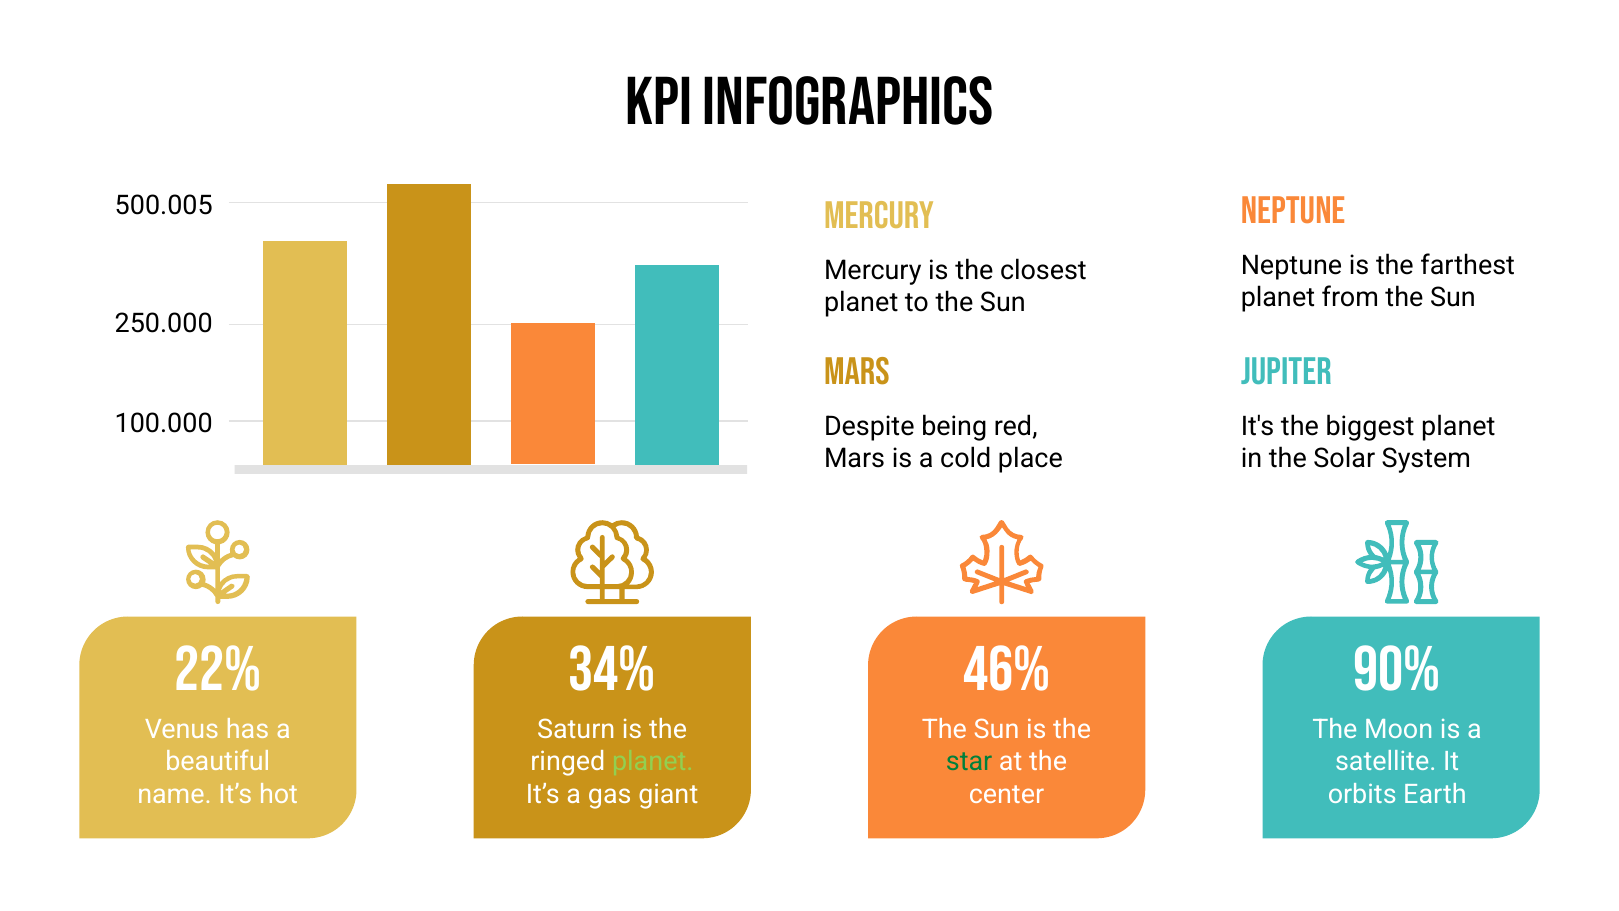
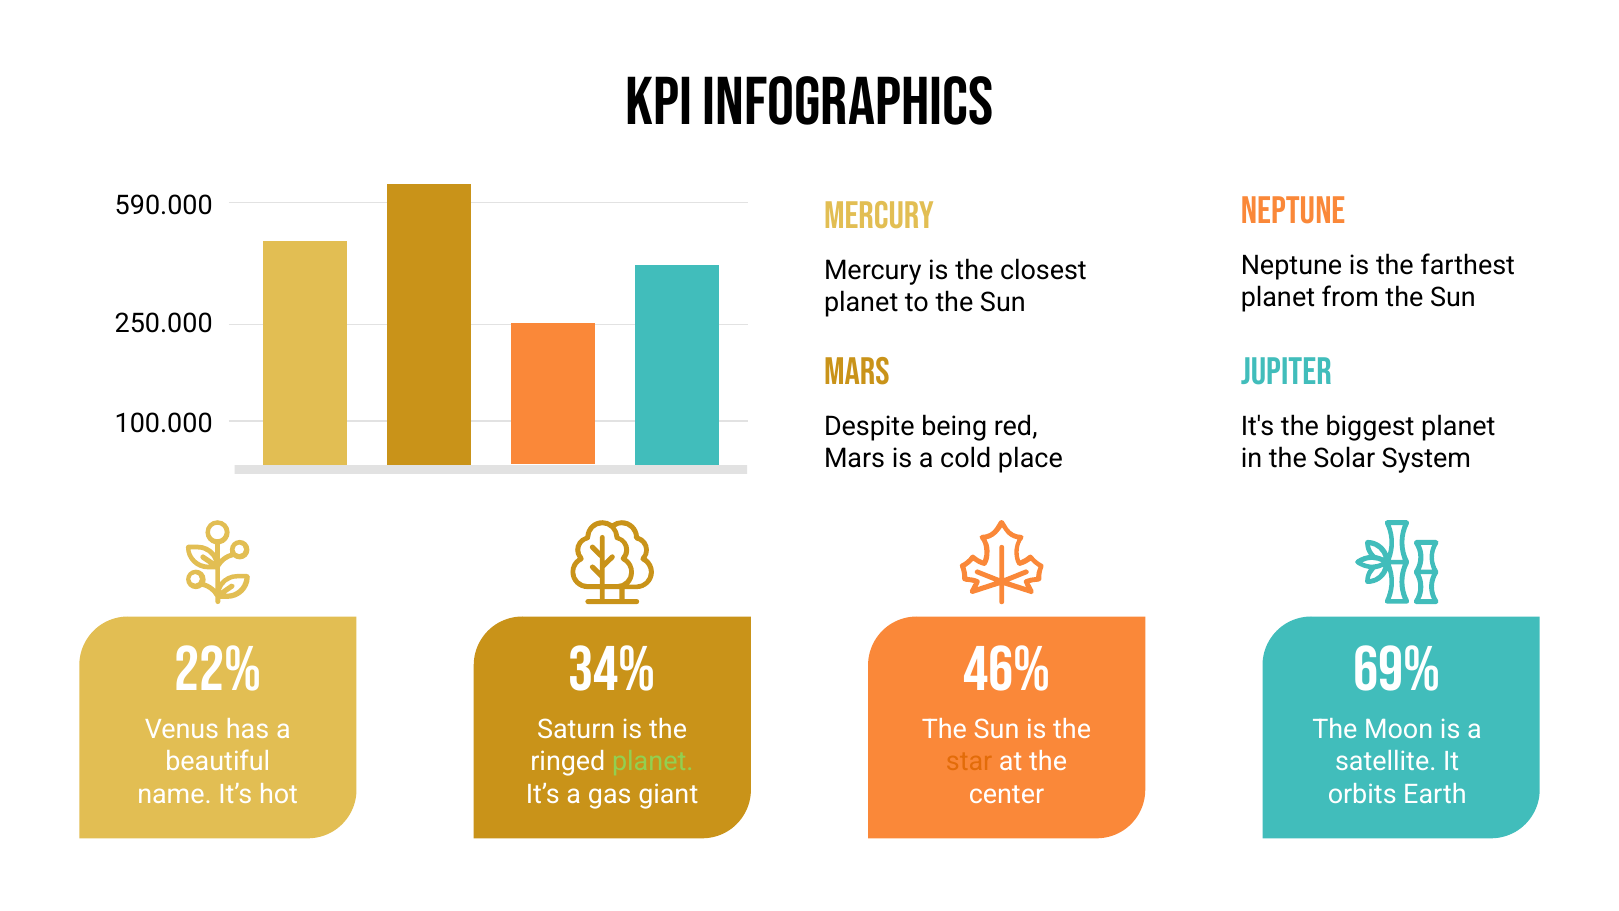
500.005: 500.005 -> 590.000 (164, 206)
90%: 90% -> 69% (1397, 670)
star colour: green -> orange (969, 762)
